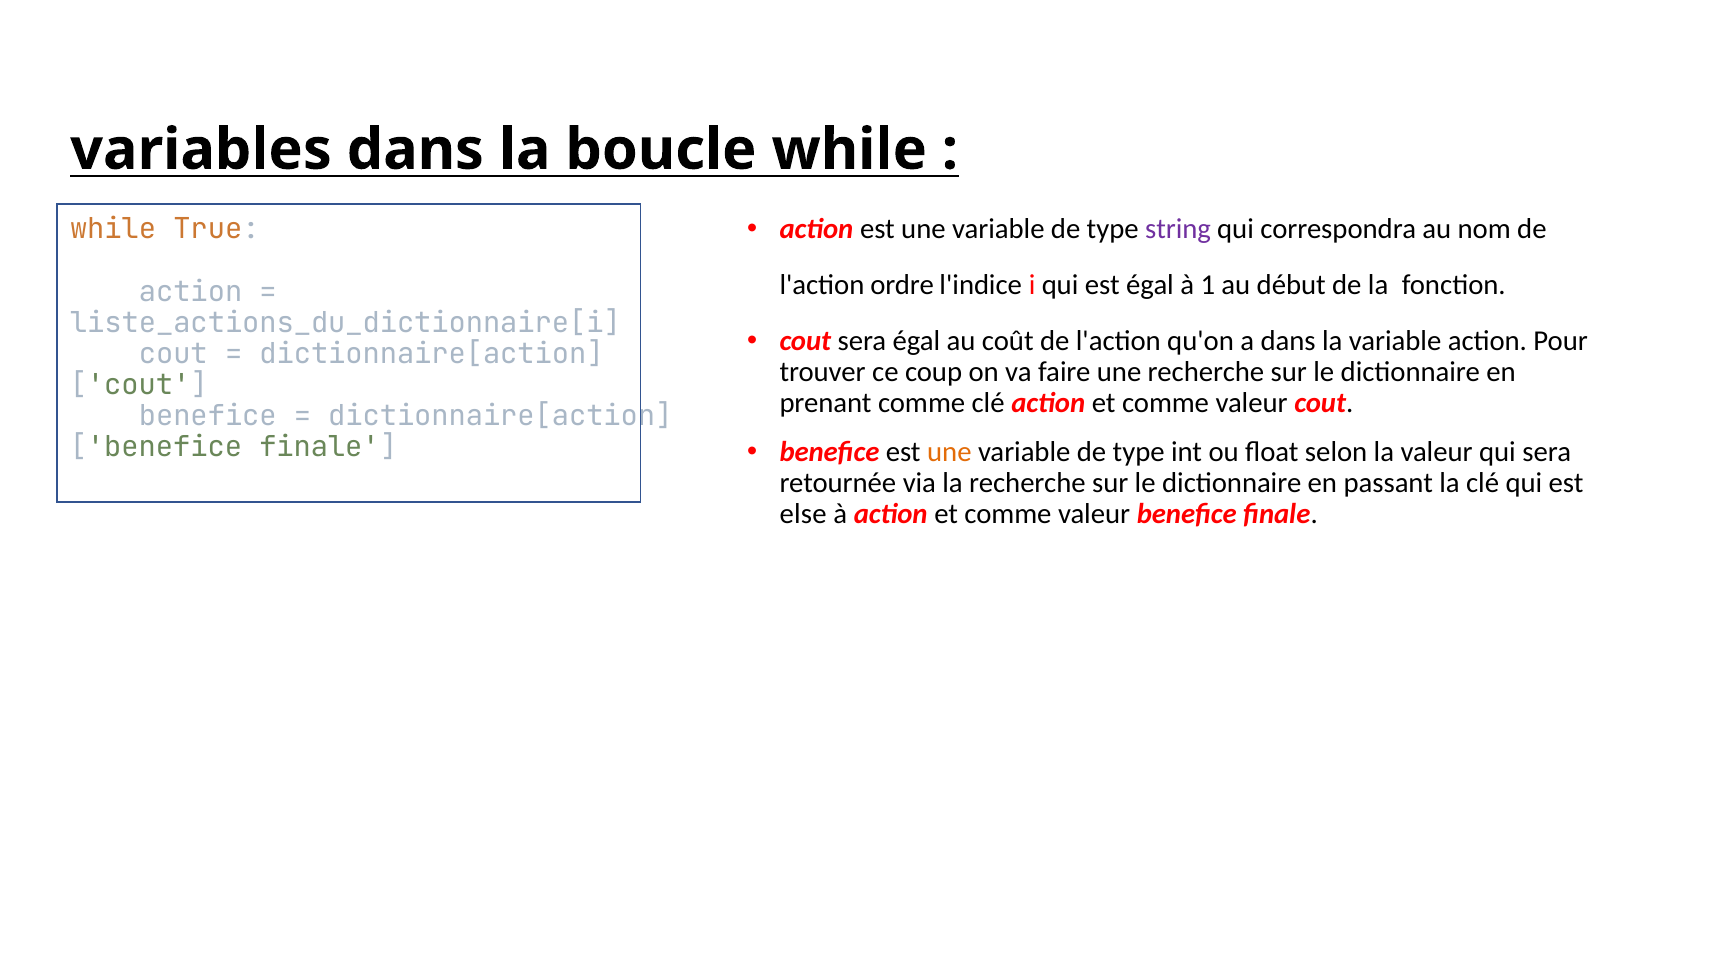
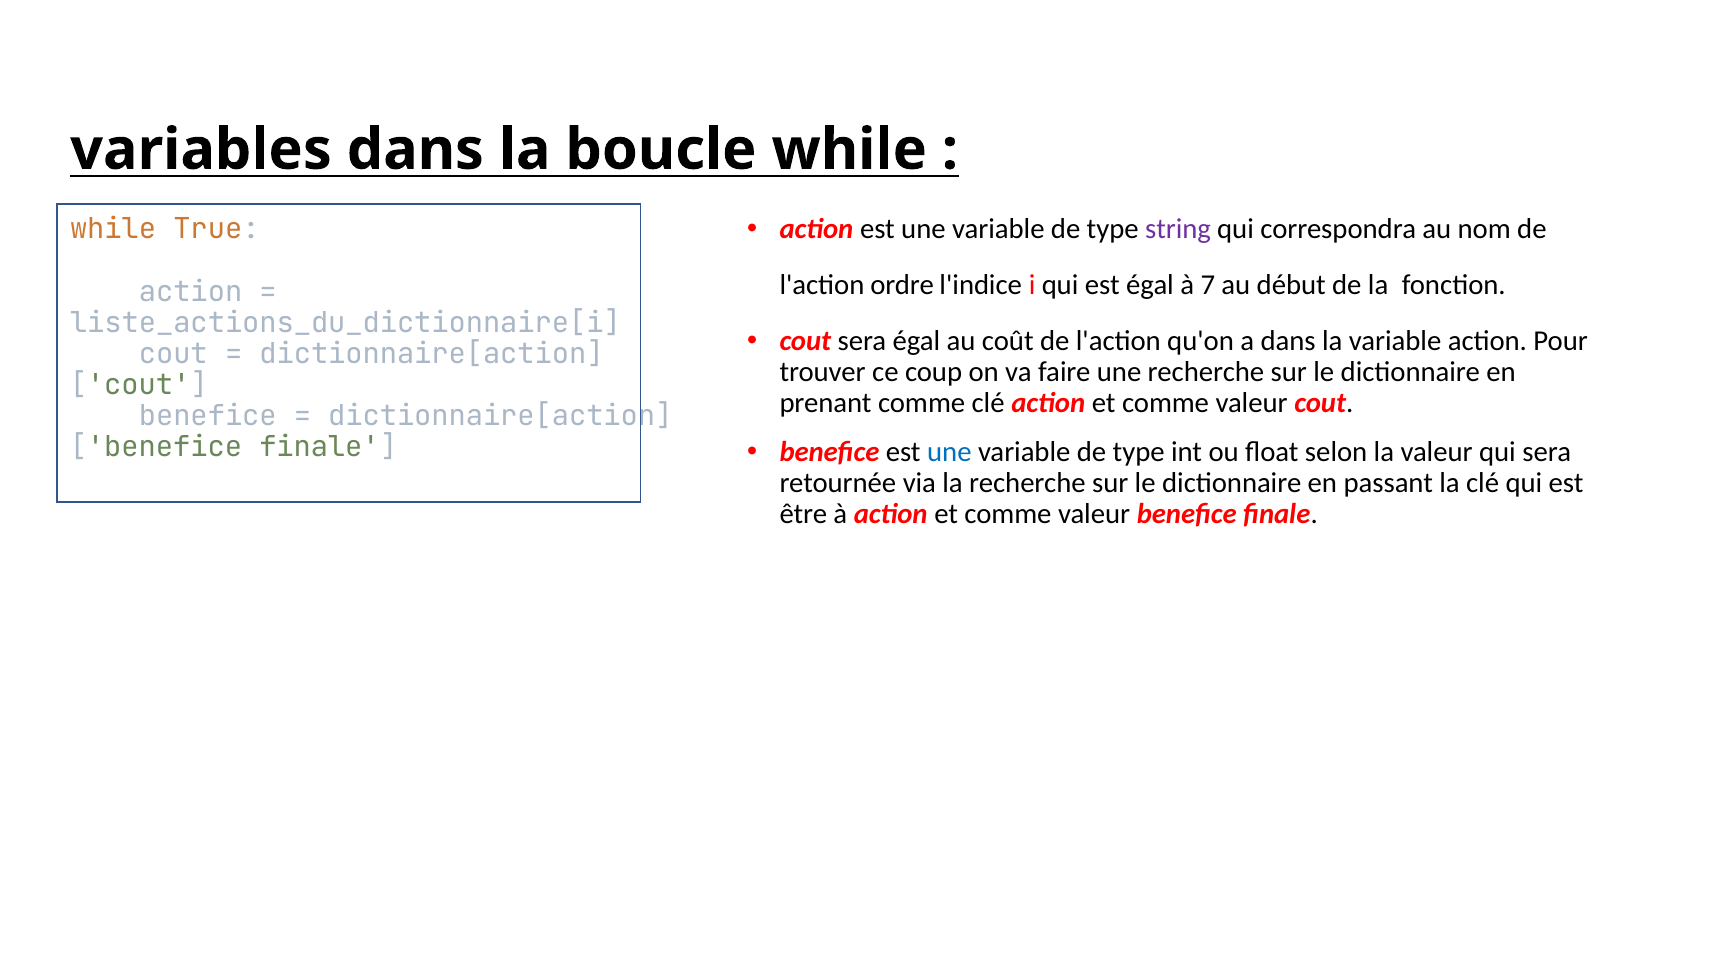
1: 1 -> 7 (1208, 285)
une colour: orange -> blue (949, 452)
else: else -> être (803, 514)
